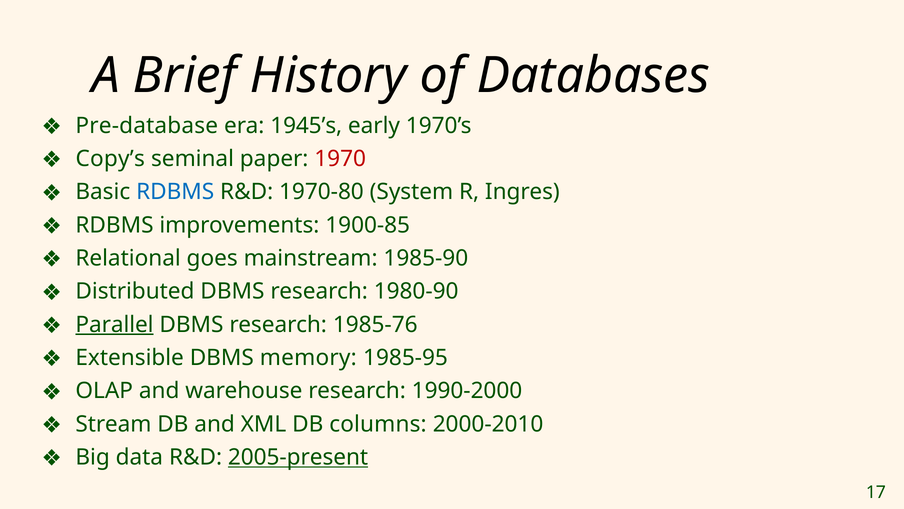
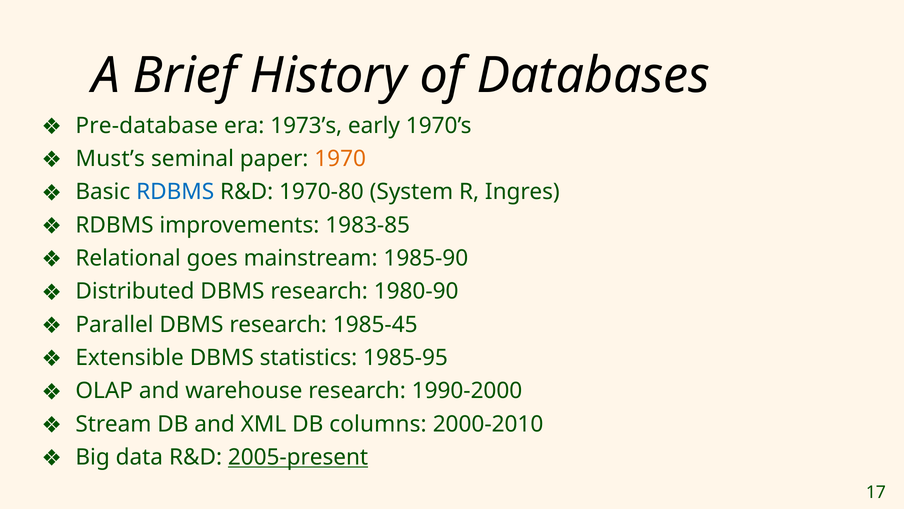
1945’s: 1945’s -> 1973’s (306, 125)
Copy’s: Copy’s -> Must’s (110, 159)
1970 colour: red -> orange (340, 159)
1900-85: 1900-85 -> 1983-85 (368, 225)
Parallel underline: present -> none (115, 324)
1985-76: 1985-76 -> 1985-45 (375, 324)
memory: memory -> statistics (308, 357)
